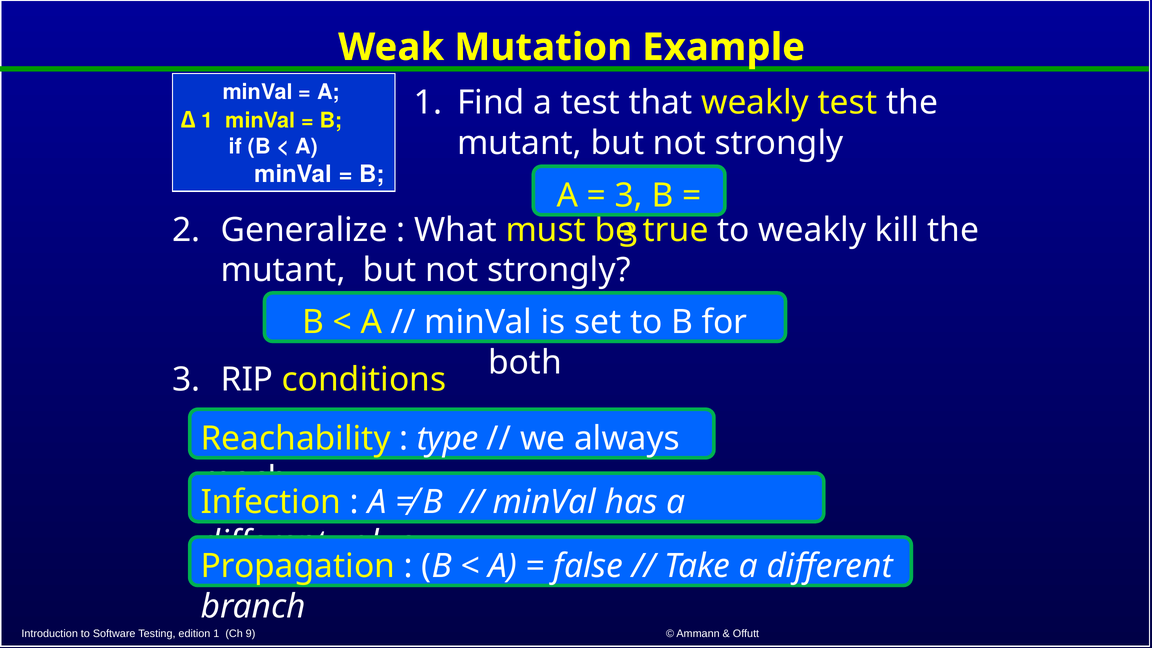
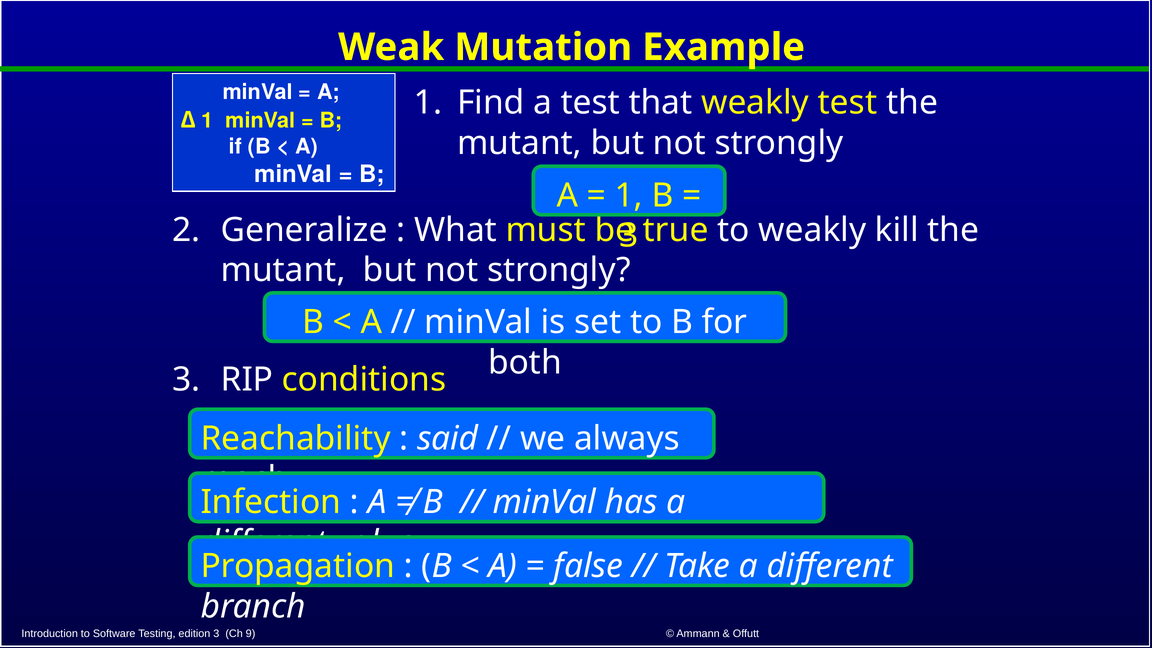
3: 3 -> 1 (629, 195)
type: type -> said (448, 438)
edition 1: 1 -> 3 (216, 634)
